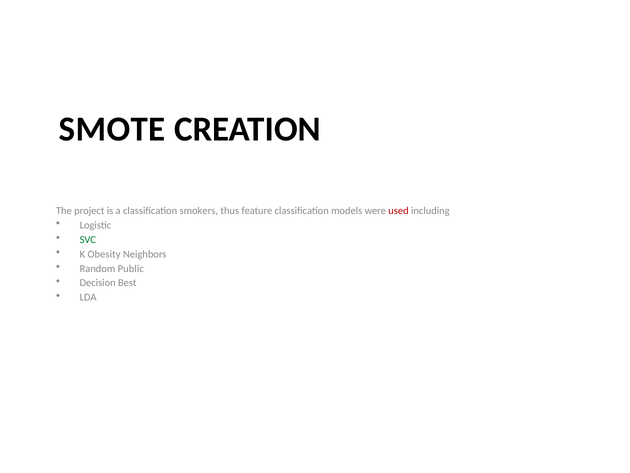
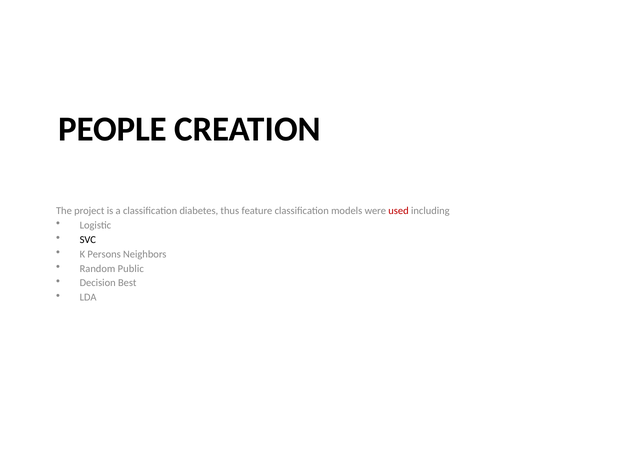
SMOTE: SMOTE -> PEOPLE (113, 129)
smokers: smokers -> diabetes (199, 210)
SVC colour: green -> black (88, 239)
Obesity: Obesity -> Persons (104, 254)
